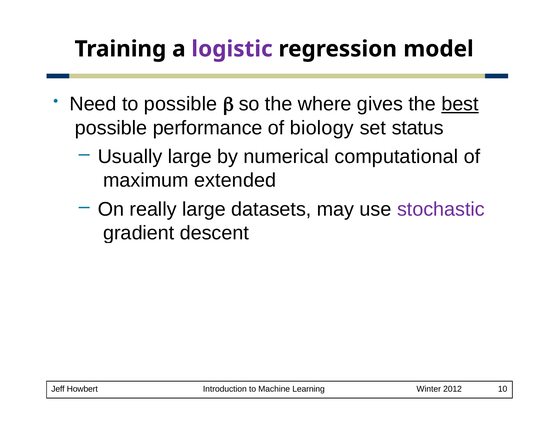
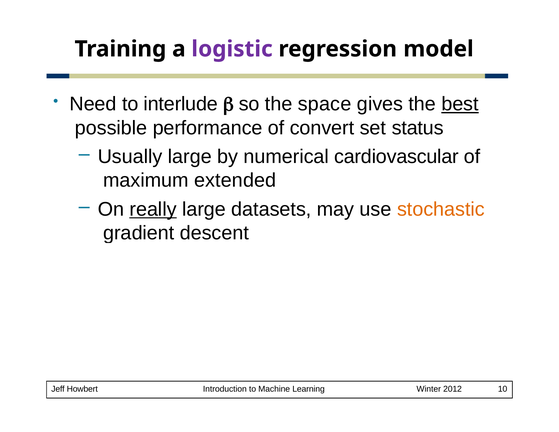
to possible: possible -> interlude (181, 104)
where: where -> space (325, 104)
biology: biology -> convert (322, 128)
computational: computational -> cardiovascular (396, 157)
really underline: none -> present (153, 209)
stochastic colour: purple -> orange (441, 209)
